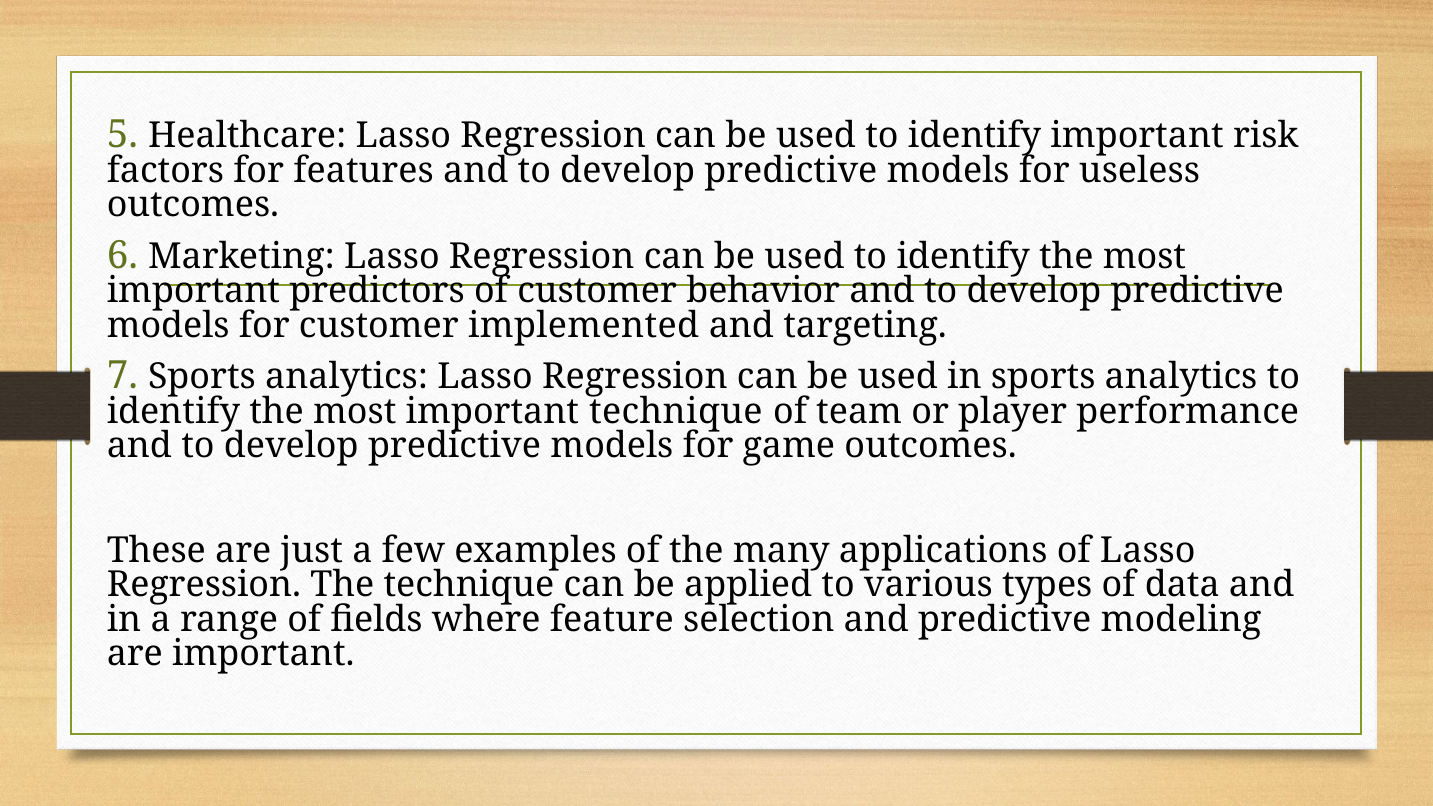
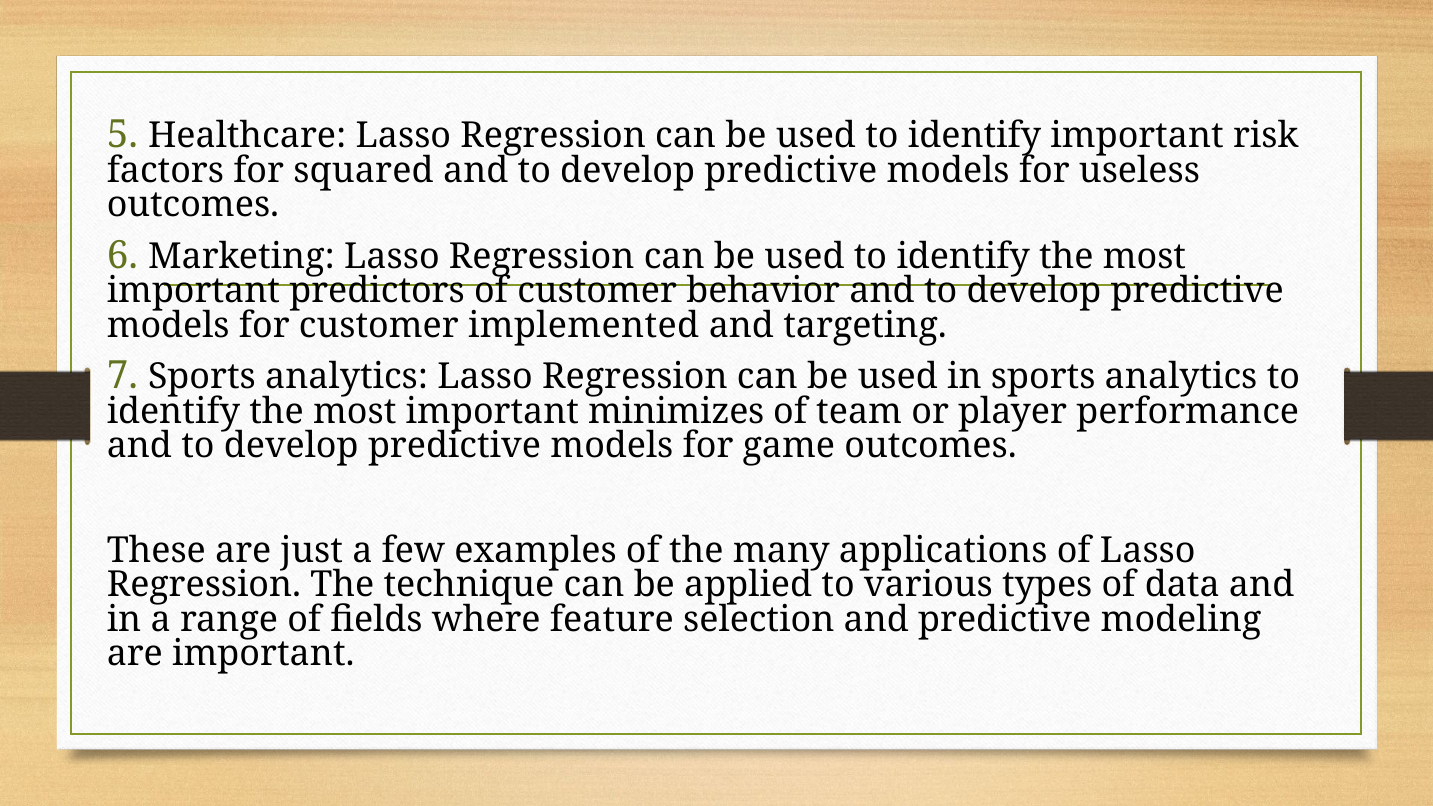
features: features -> squared (363, 171)
important technique: technique -> minimizes (676, 411)
